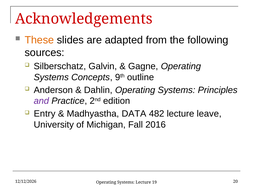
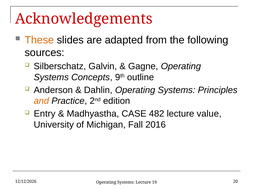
and colour: purple -> orange (41, 101)
DATA: DATA -> CASE (134, 114)
leave: leave -> value (209, 114)
